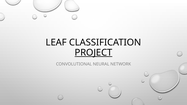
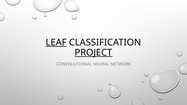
LEAF underline: none -> present (56, 43)
